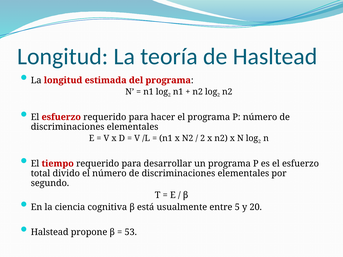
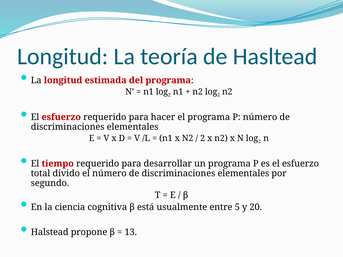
53: 53 -> 13 (131, 232)
